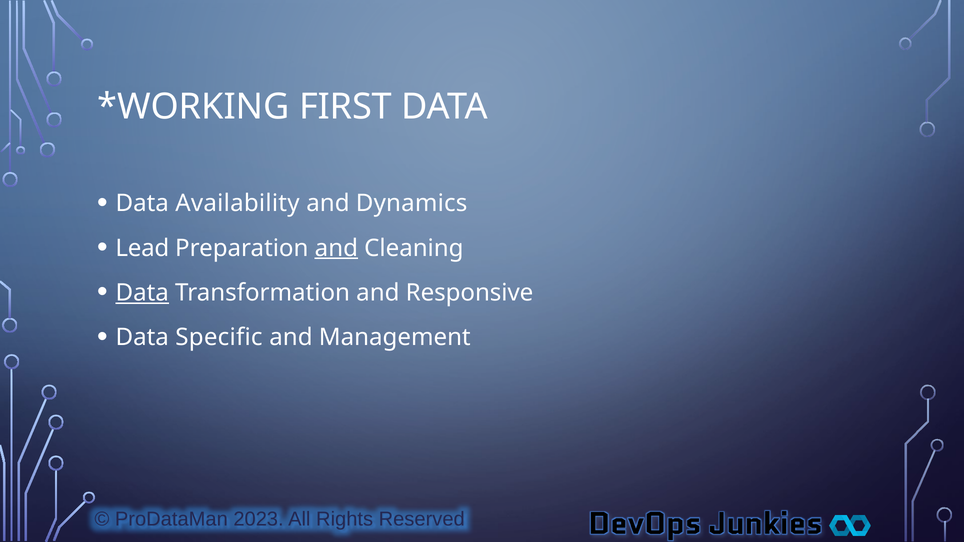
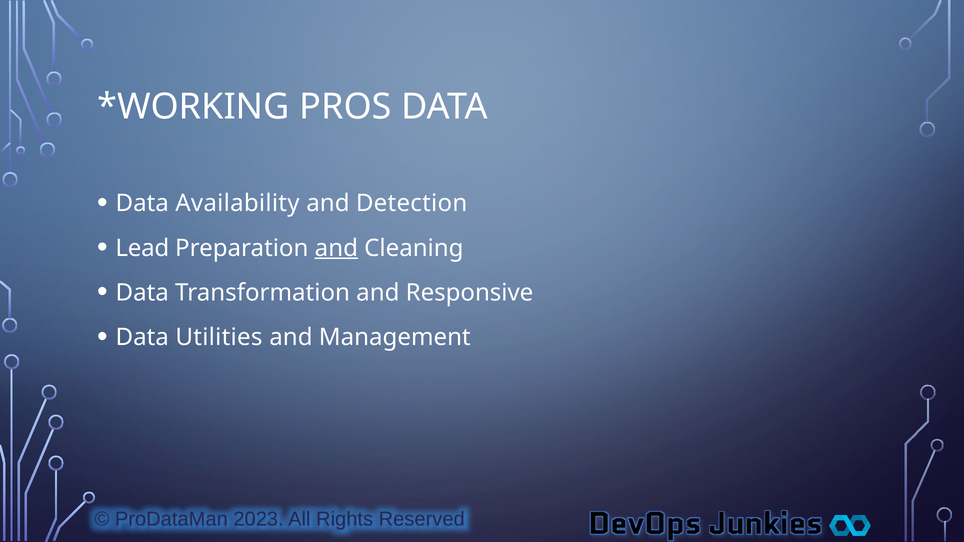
FIRST: FIRST -> PROS (345, 107)
Dynamics: Dynamics -> Detection (412, 203)
Data underline: present -> none (142, 293)
Specific: Specific -> Utilities (219, 338)
